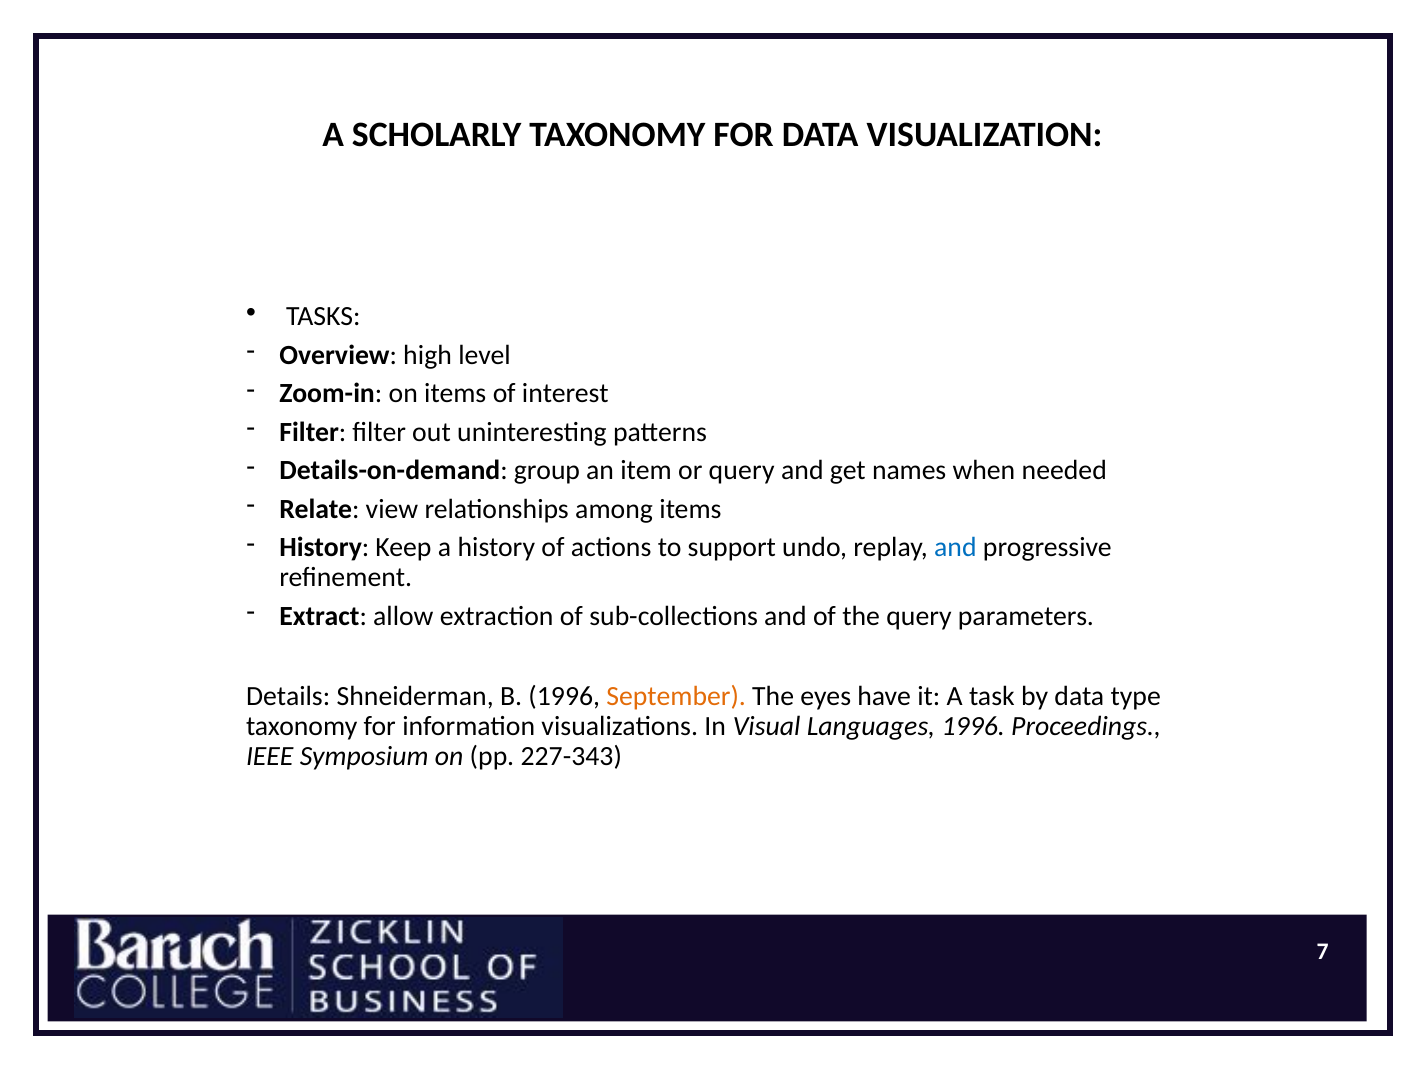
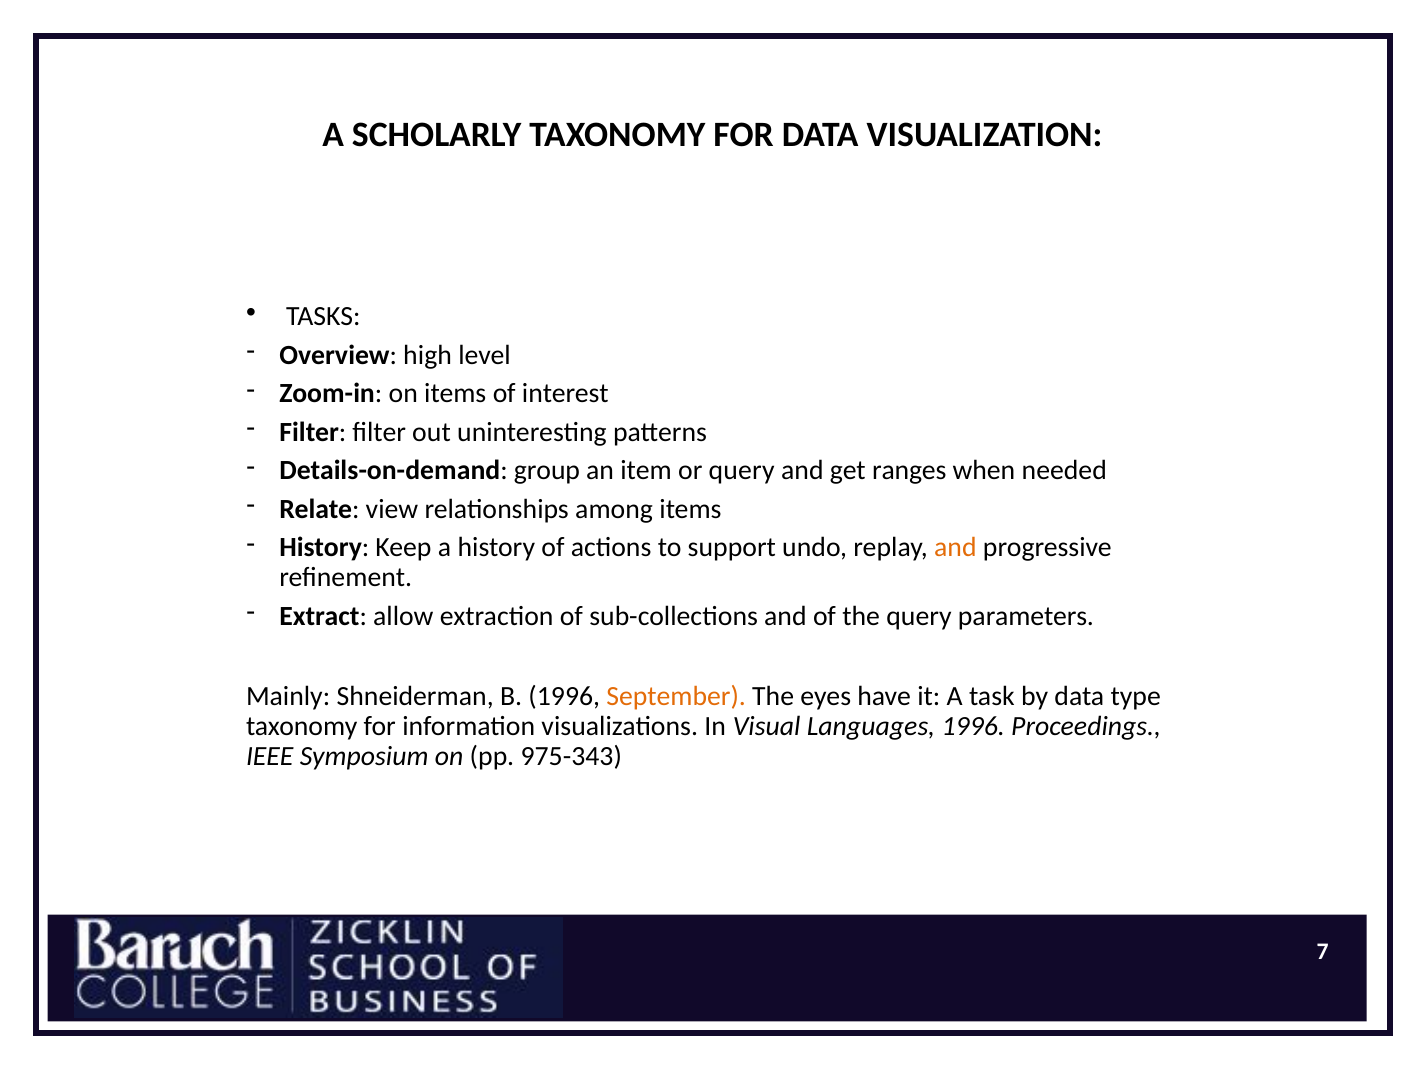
names: names -> ranges (909, 471)
and colour: blue -> orange (955, 548)
Details: Details -> Mainly (288, 697)
227-343: 227-343 -> 975-343 (571, 757)
